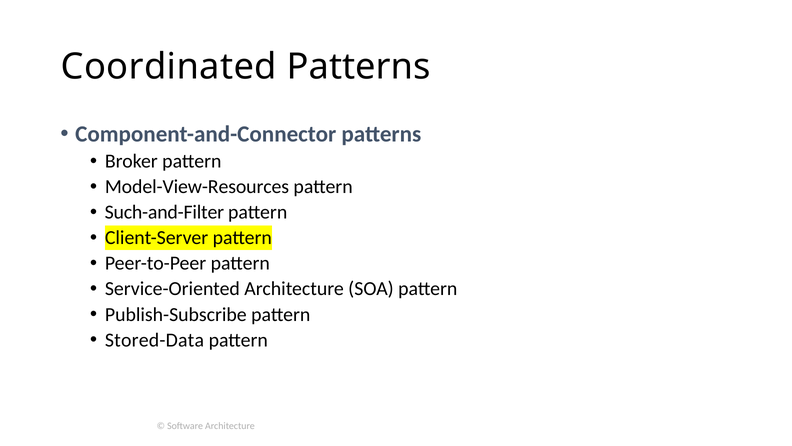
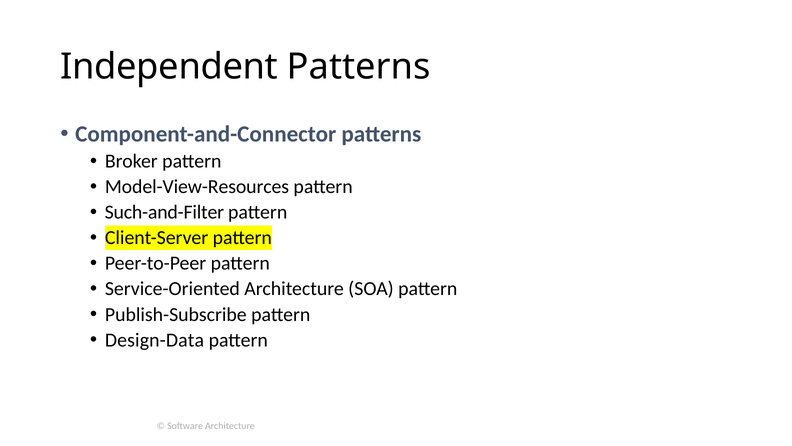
Coordinated: Coordinated -> Independent (169, 67)
Stored-Data: Stored-Data -> Design-Data (155, 340)
